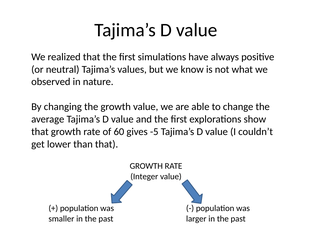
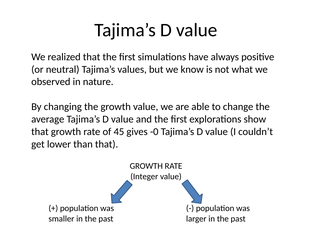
60: 60 -> 45 (119, 132)
-5: -5 -> -0 (154, 132)
